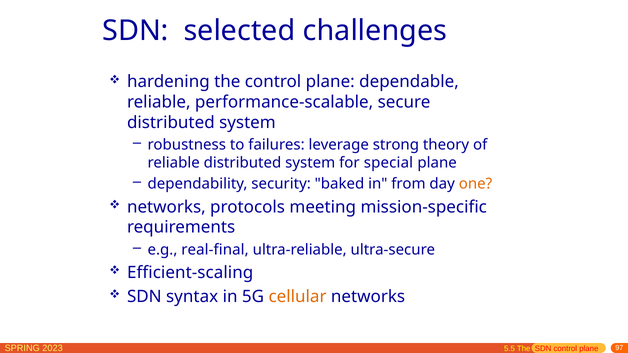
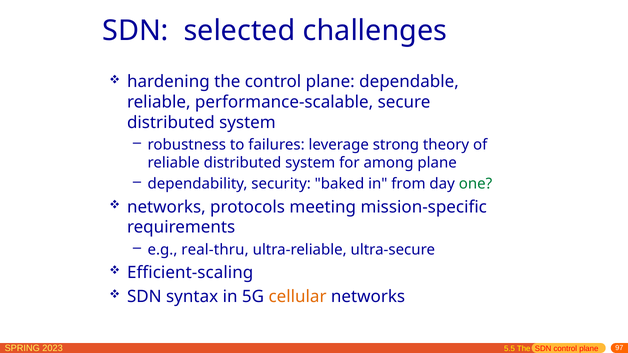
special: special -> among (389, 163)
one colour: orange -> green (475, 184)
real-final: real-final -> real-thru (215, 250)
